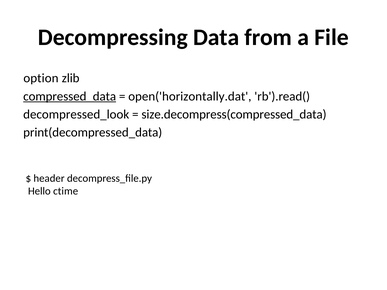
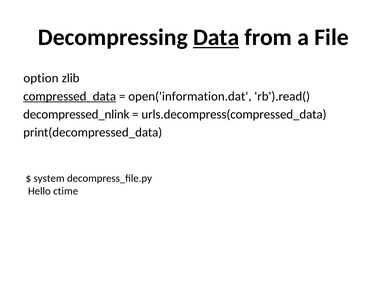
Data underline: none -> present (216, 37)
open('horizontally.dat: open('horizontally.dat -> open('information.dat (190, 96)
decompressed_look: decompressed_look -> decompressed_nlink (76, 114)
size.decompress(compressed_data: size.decompress(compressed_data -> urls.decompress(compressed_data (234, 114)
header: header -> system (49, 178)
